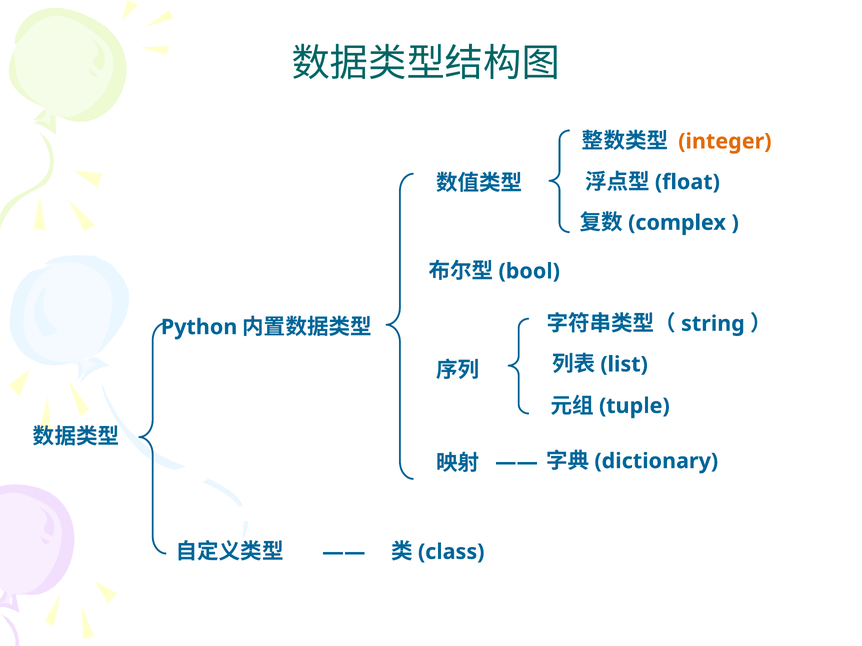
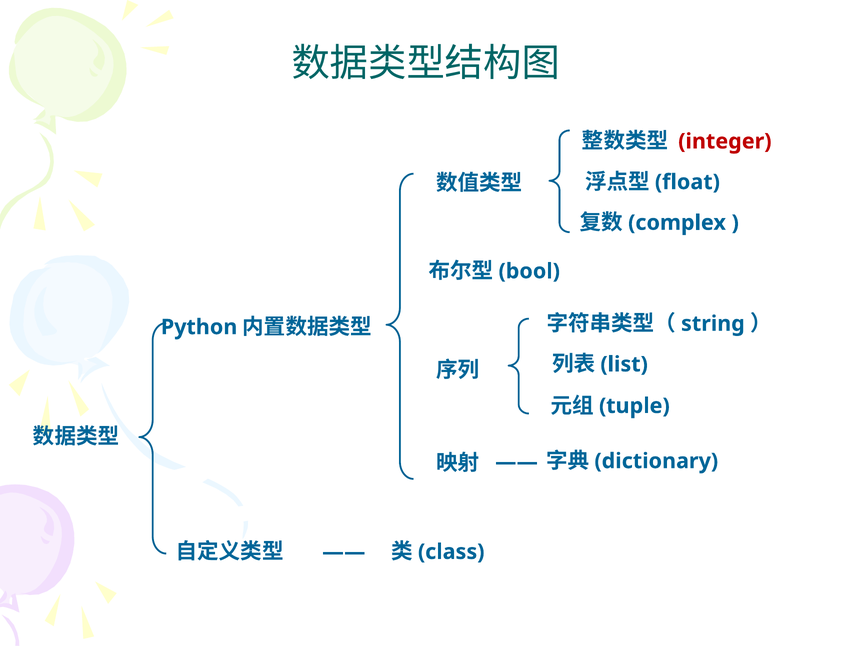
integer colour: orange -> red (725, 141)
